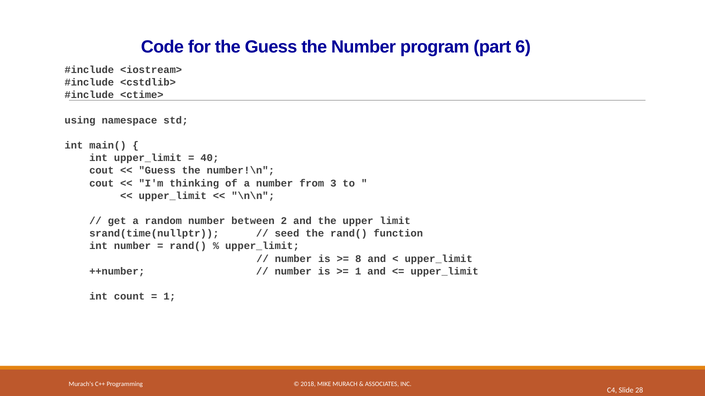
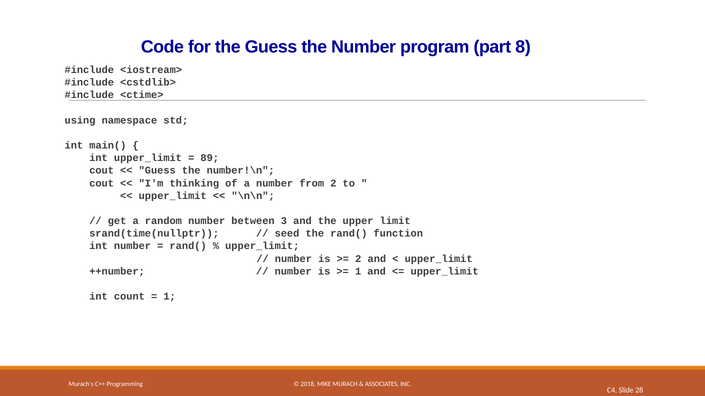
6: 6 -> 8 (523, 47)
40: 40 -> 89 (210, 158)
from 3: 3 -> 2 (333, 183)
2: 2 -> 3 (284, 221)
8: 8 -> 2 (358, 259)
